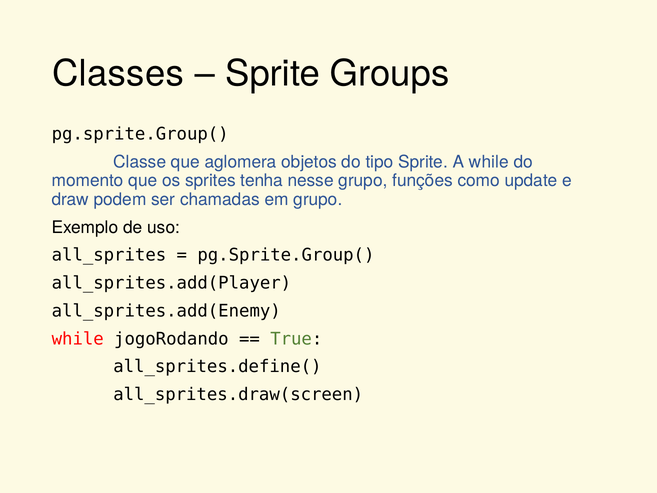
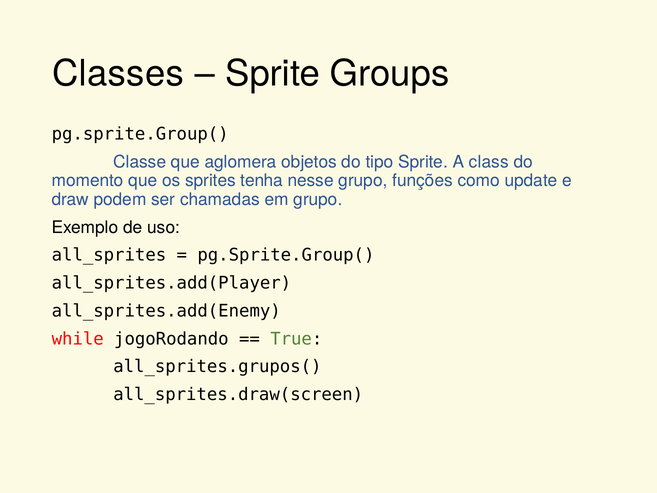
A while: while -> class (489, 162)
all_sprites.define(: all_sprites.define( -> all_sprites.grupos( (217, 366)
